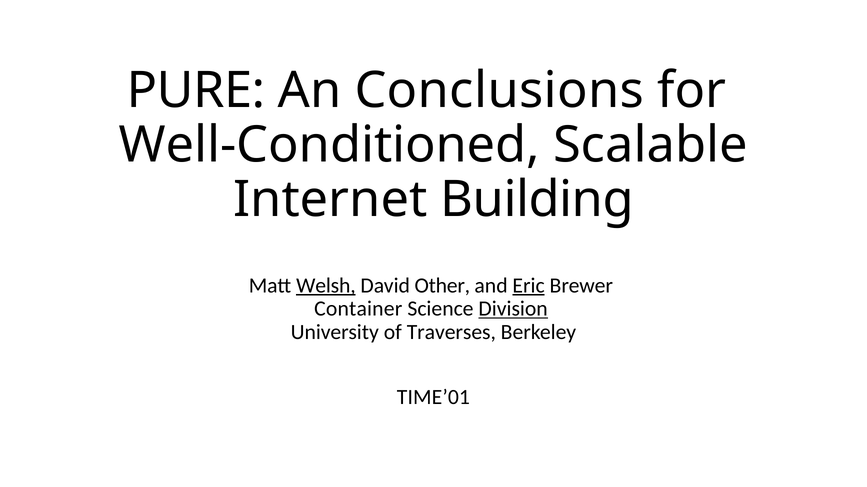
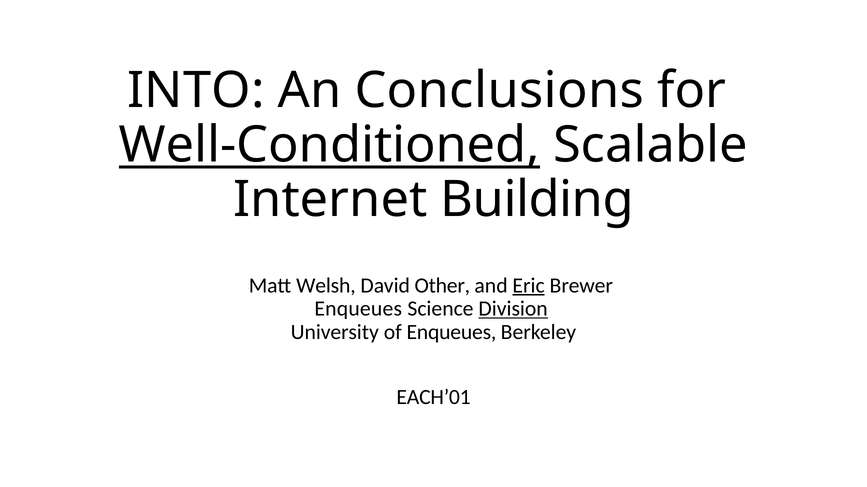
PURE: PURE -> INTO (196, 91)
Well-Conditioned underline: none -> present (329, 145)
Welsh underline: present -> none (326, 286)
Container: Container -> Enqueues (358, 309)
of Traverses: Traverses -> Enqueues (451, 333)
TIME’01: TIME’01 -> EACH’01 (434, 397)
